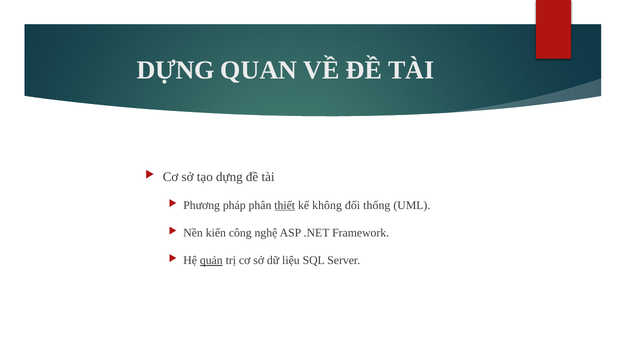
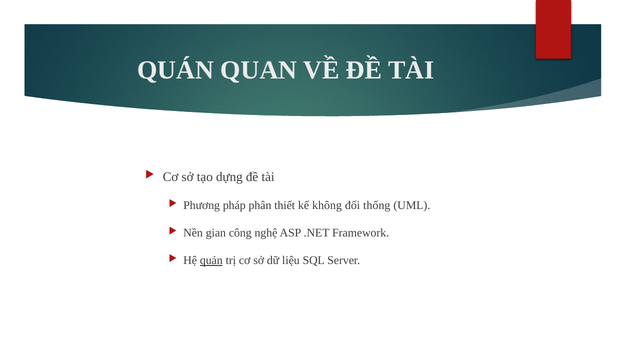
DỰNG: DỰNG -> QUÁN (176, 70)
thiết underline: present -> none (285, 205)
kiến: kiến -> gian (216, 233)
